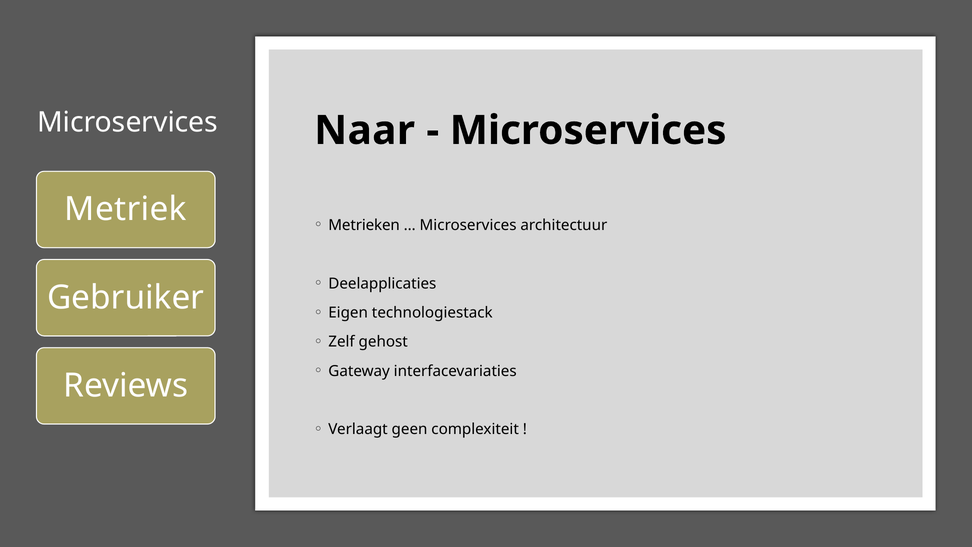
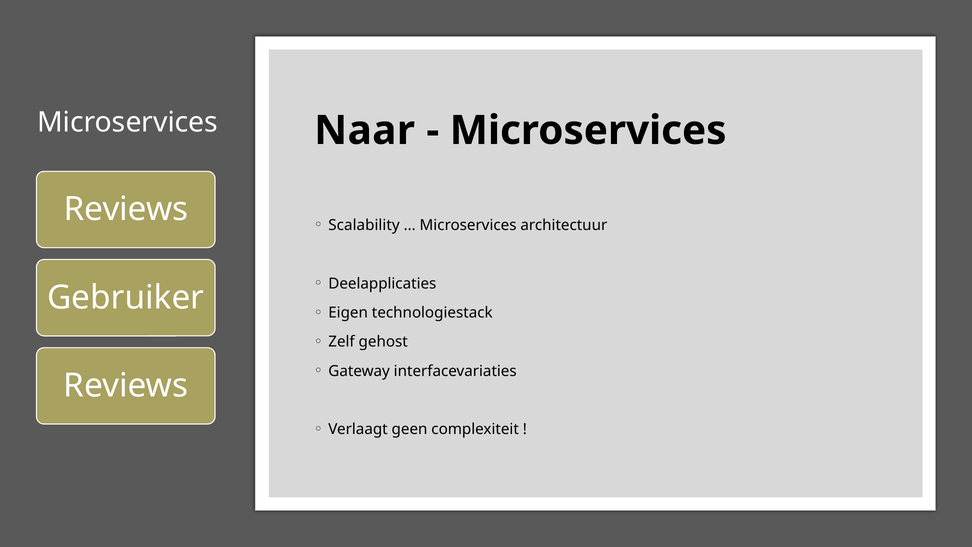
Metriek: Metriek -> Reviews (126, 209)
Metrieken: Metrieken -> Scalability (364, 225)
